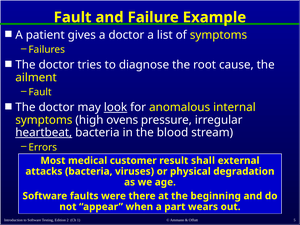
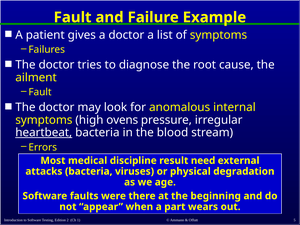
look underline: present -> none (115, 107)
customer: customer -> discipline (133, 161)
shall: shall -> need (203, 161)
